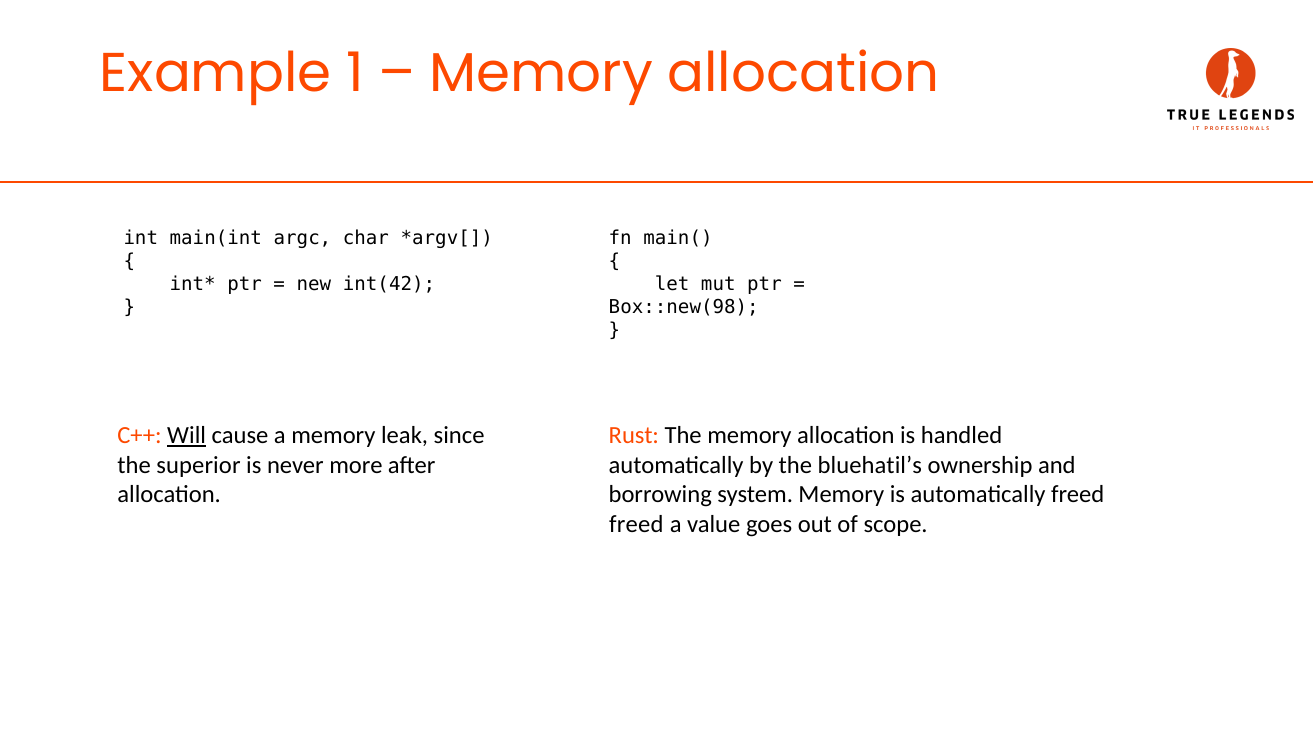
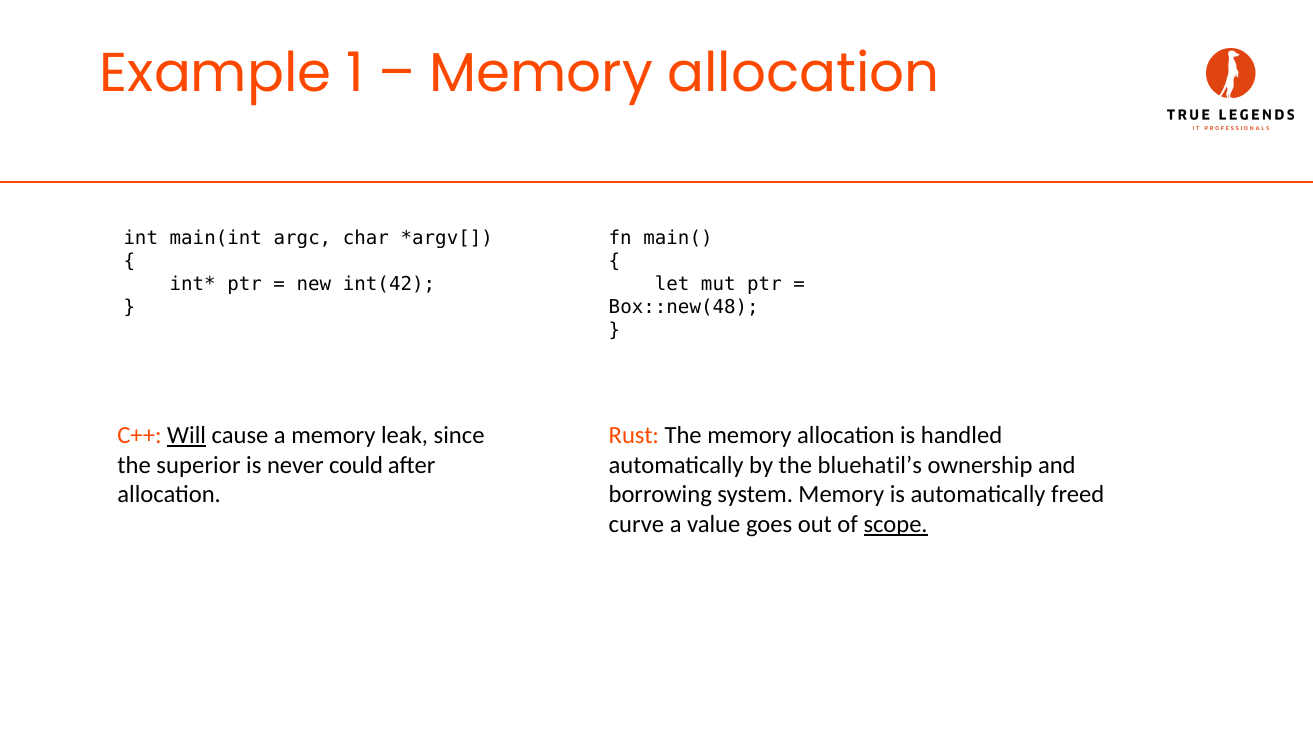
Box::new(98: Box::new(98 -> Box::new(48 (684, 308)
more: more -> could (356, 466)
freed: freed -> curve (636, 525)
scope underline: none -> present (896, 525)
